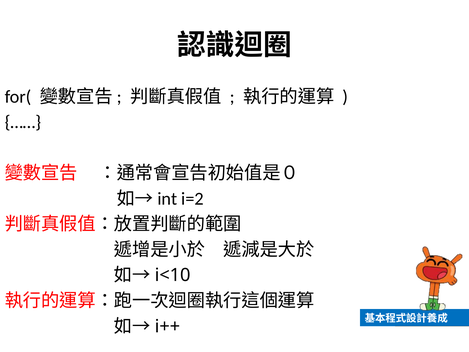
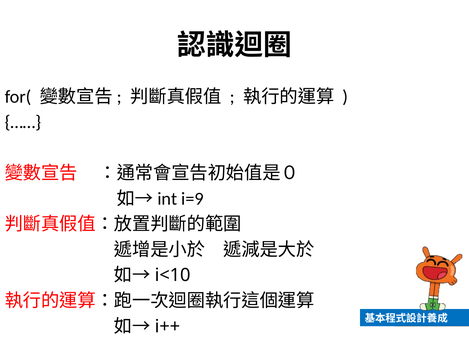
i=2: i=2 -> i=9 (192, 199)
